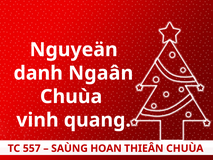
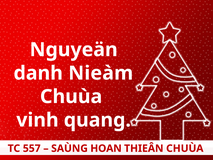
Ngaân: Ngaân -> Nieàm (101, 73)
